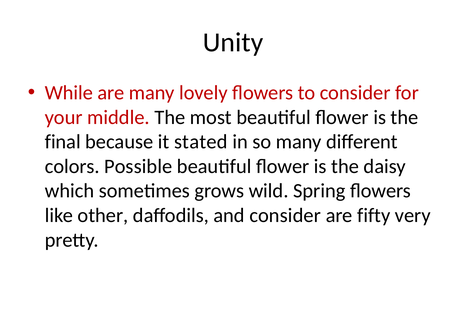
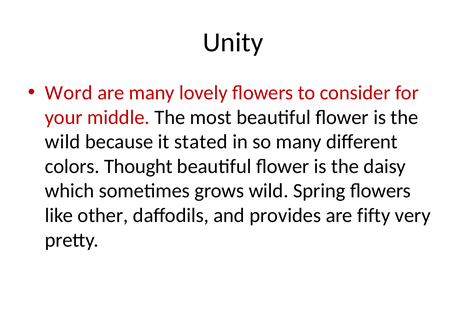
While: While -> Word (69, 93)
final: final -> wild (63, 142)
Possible: Possible -> Thought (138, 167)
and consider: consider -> provides (285, 216)
